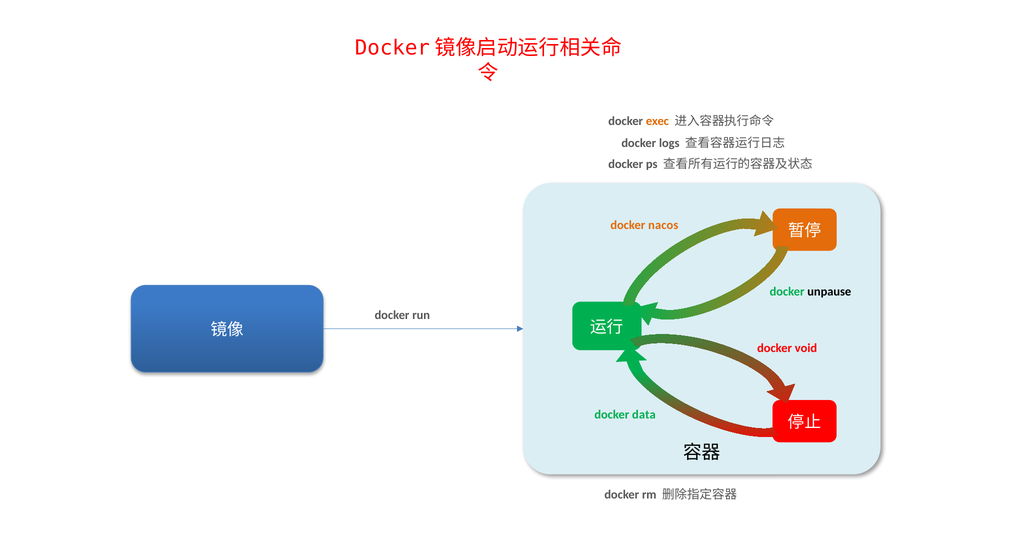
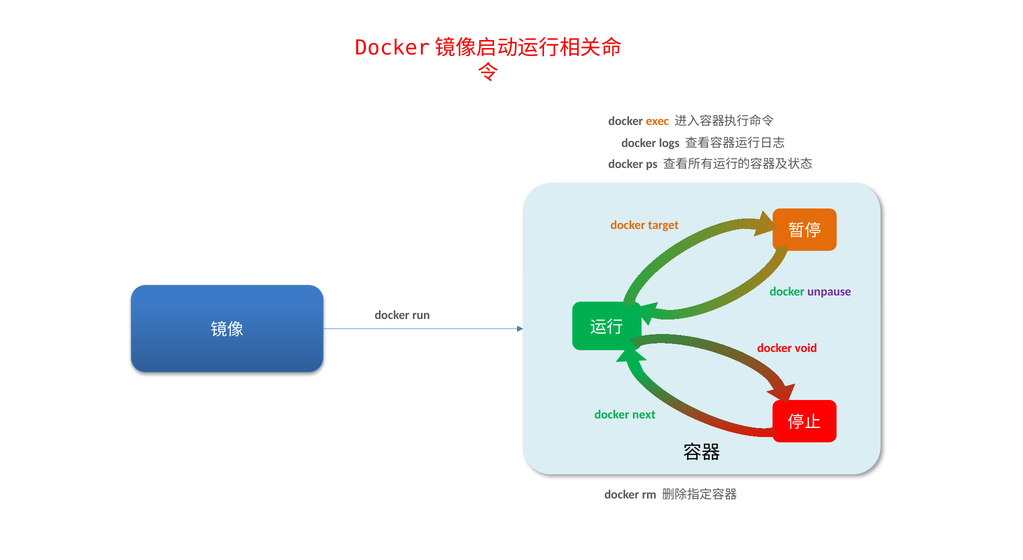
nacos: nacos -> target (663, 225)
unpause colour: black -> purple (829, 292)
data: data -> next (644, 415)
